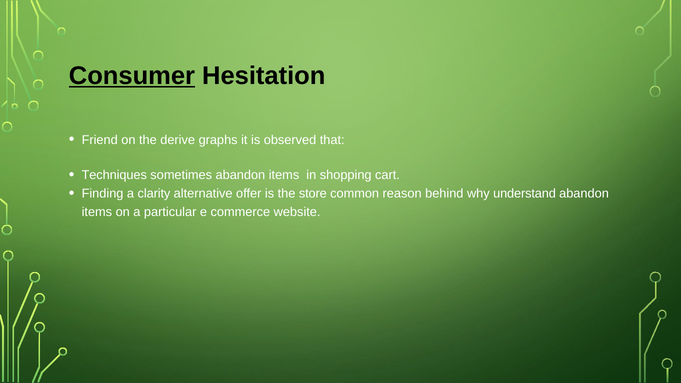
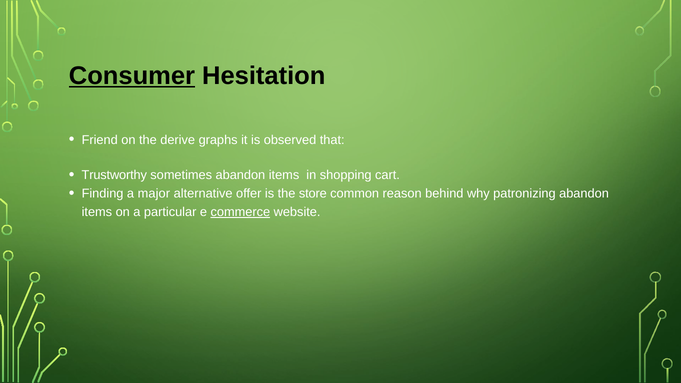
Techniques: Techniques -> Trustworthy (114, 175)
clarity: clarity -> major (154, 194)
understand: understand -> patronizing (524, 194)
commerce underline: none -> present (240, 212)
